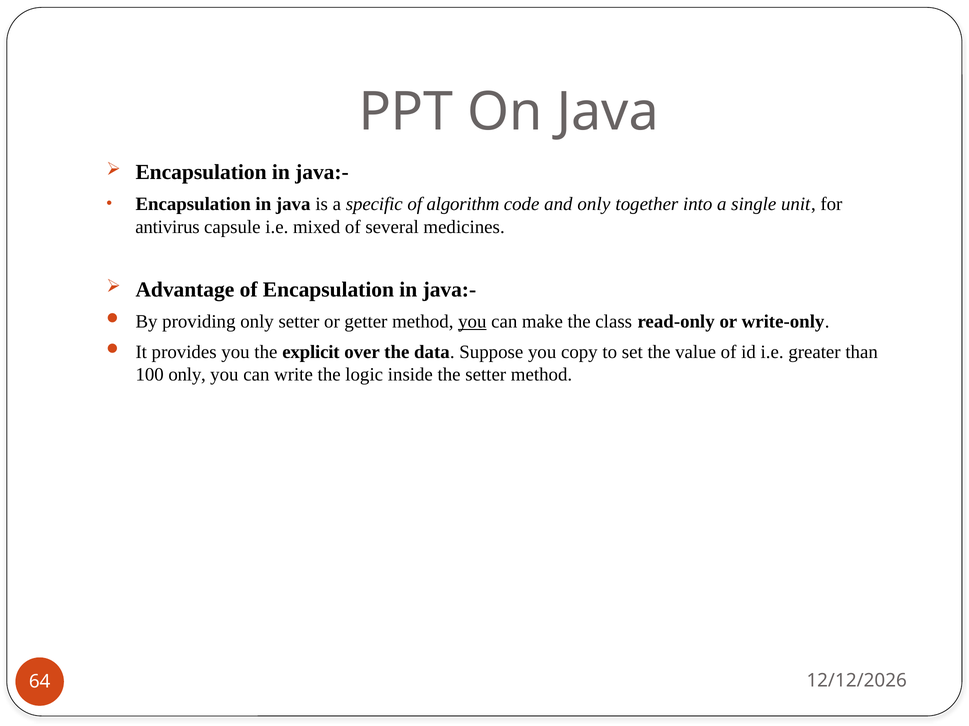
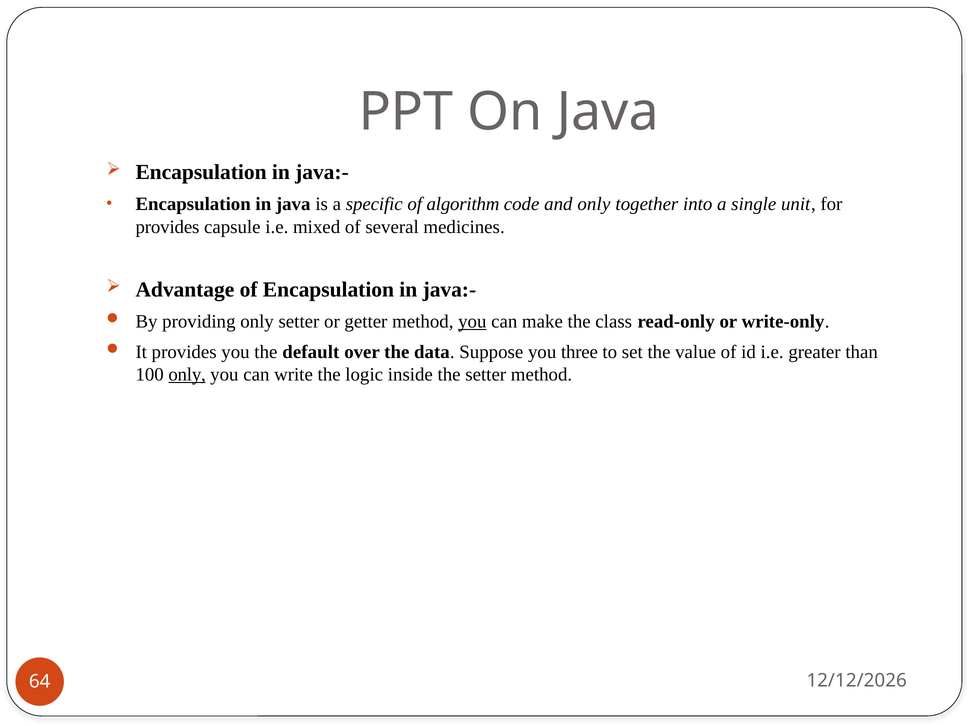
antivirus: antivirus -> provides (167, 227)
explicit: explicit -> default (311, 352)
copy: copy -> three (579, 352)
only underline: none -> present (187, 375)
